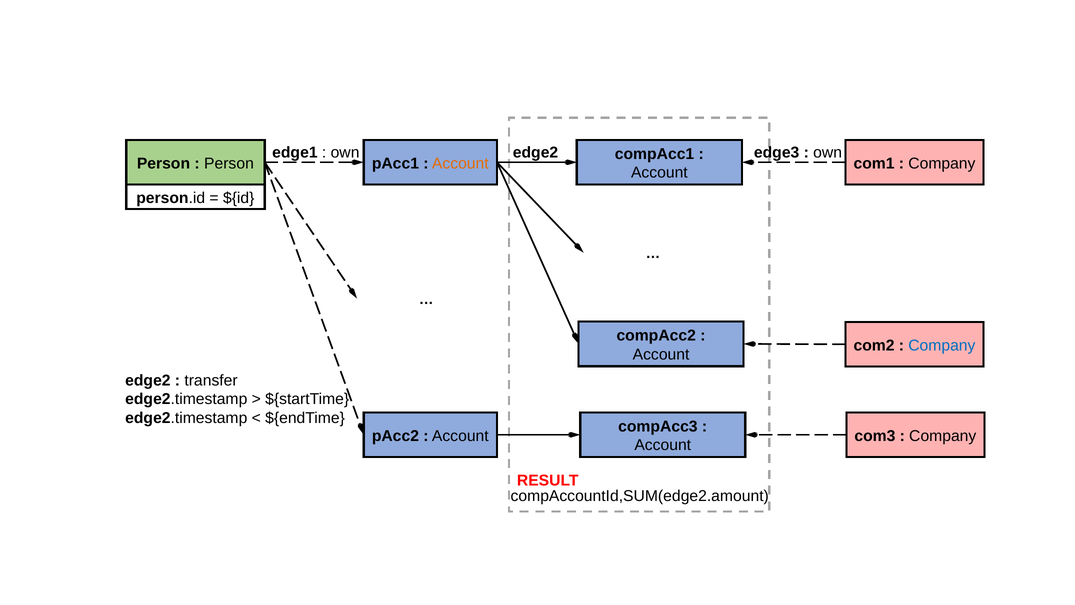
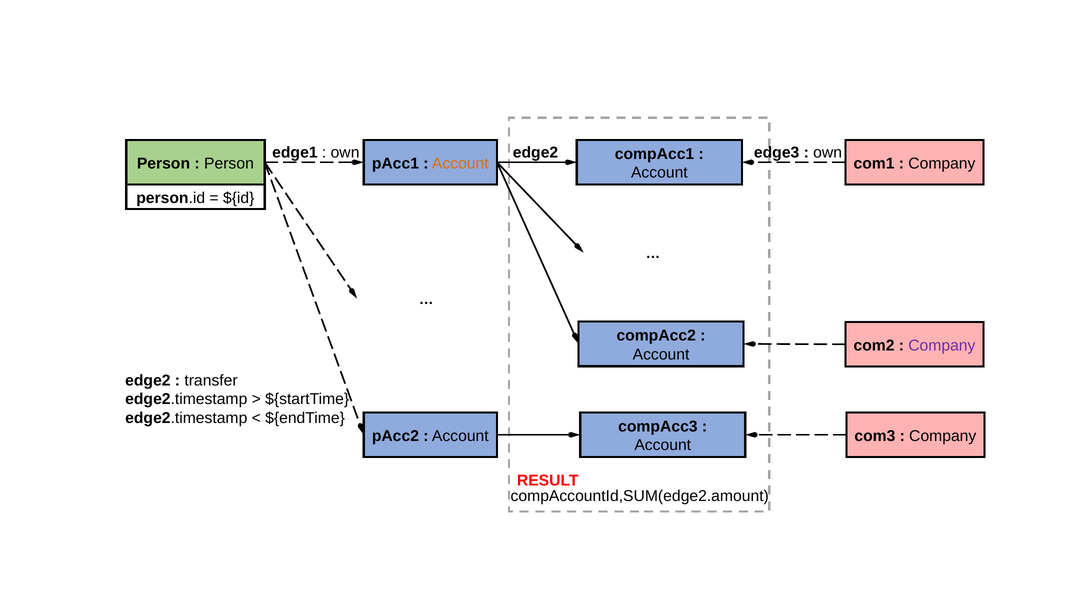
Company colour: blue -> purple (942, 345)
